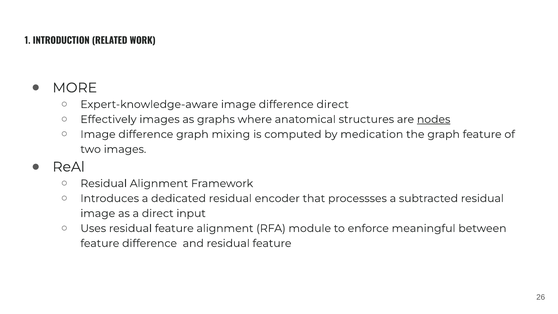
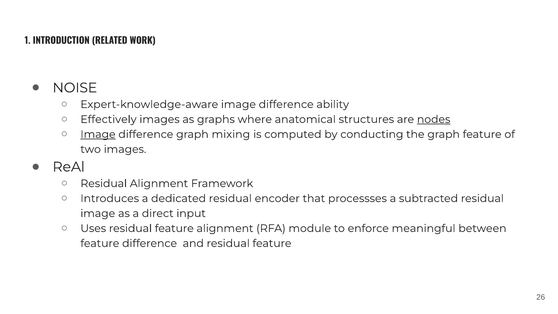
MORE: MORE -> NOISE (75, 88)
difference direct: direct -> ability (333, 104)
Image underline: none -> present (98, 134)
medication: medication -> conducting (372, 134)
